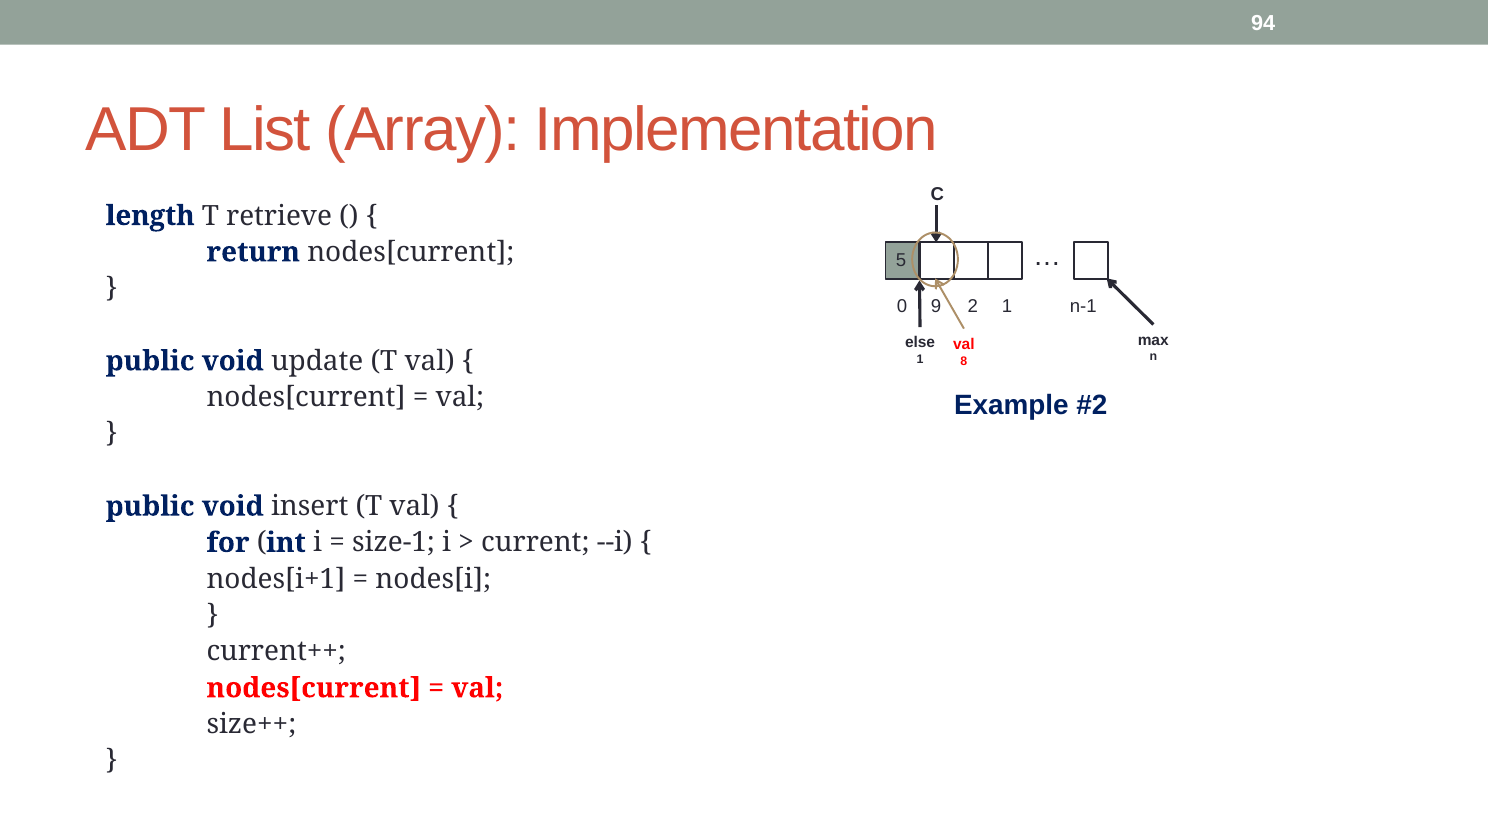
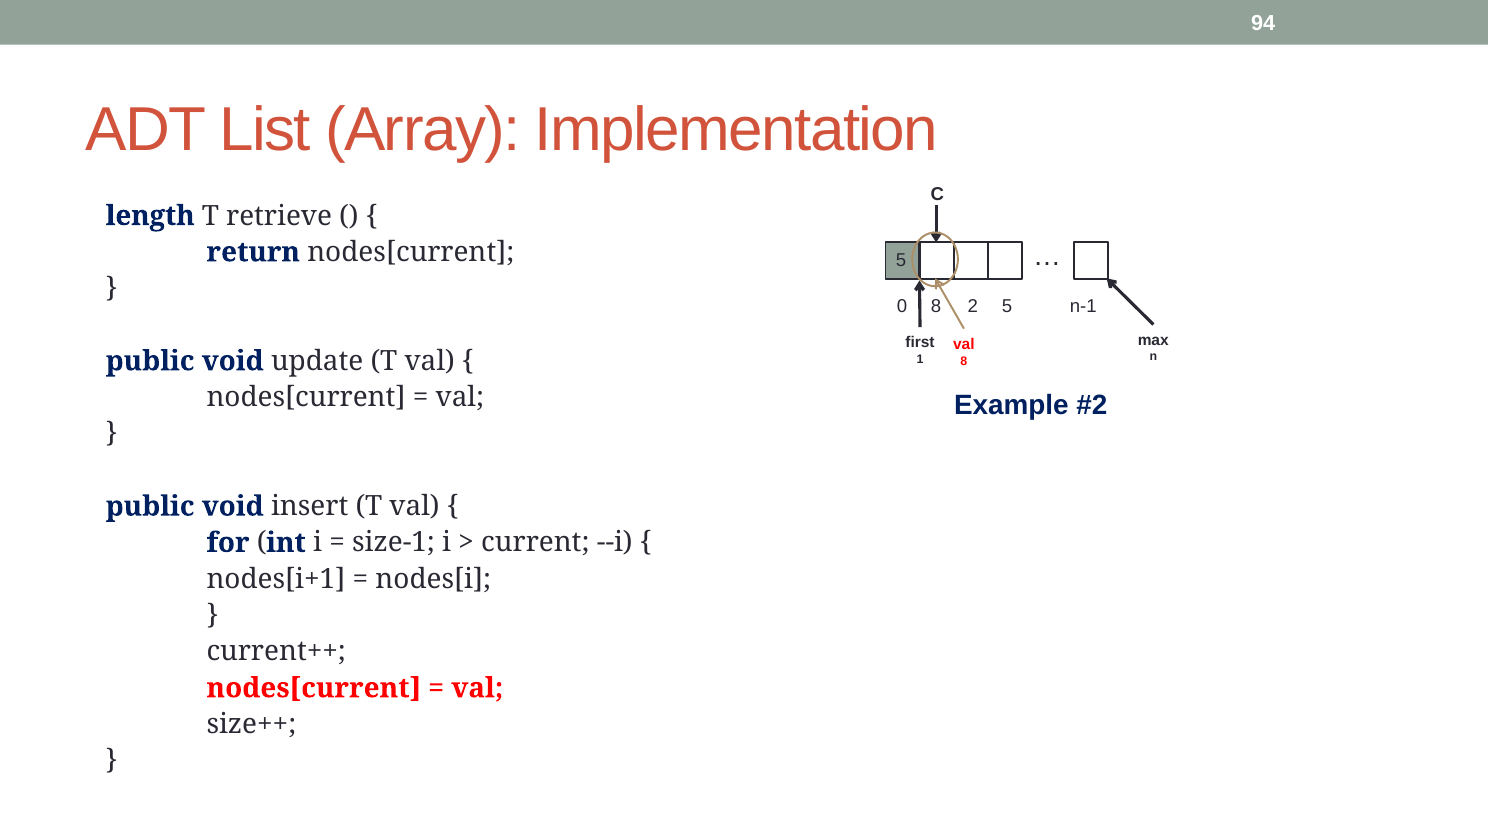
0 9: 9 -> 8 (936, 306)
2 1: 1 -> 5 (1007, 306)
else: else -> first (920, 343)
